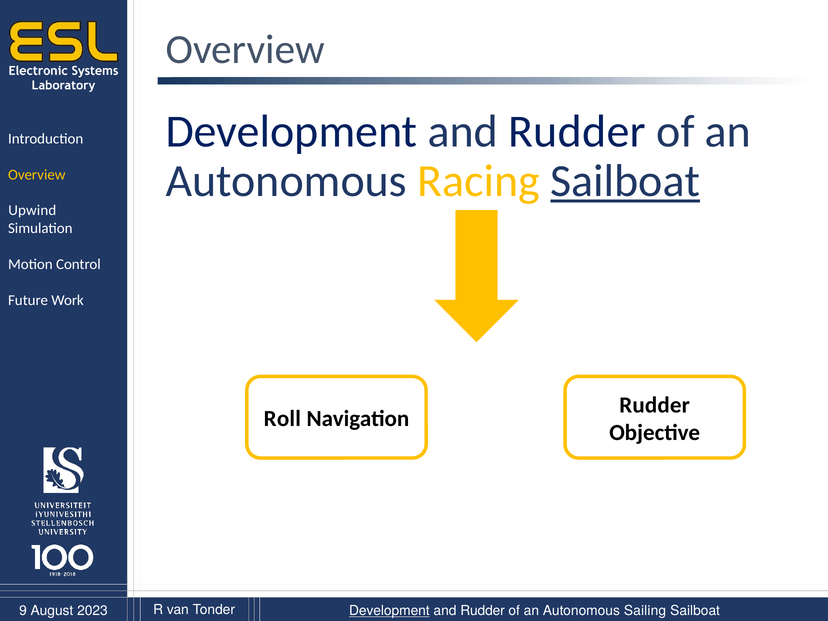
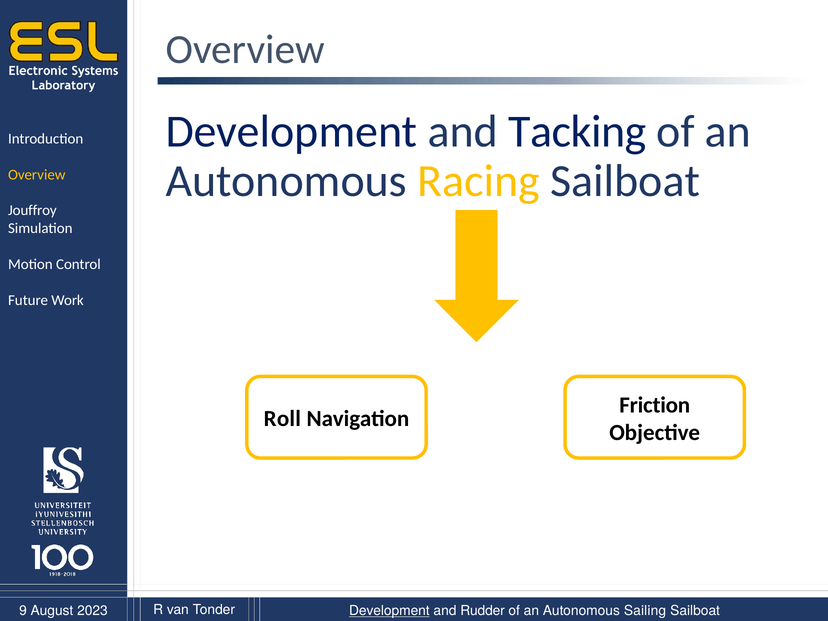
Rudder: Rudder -> Tacking (577, 132)
Sailboat underline: present -> none (625, 181)
Upwind: Upwind -> Jouffroy (32, 211)
Rudder: Rudder -> Friction (655, 405)
